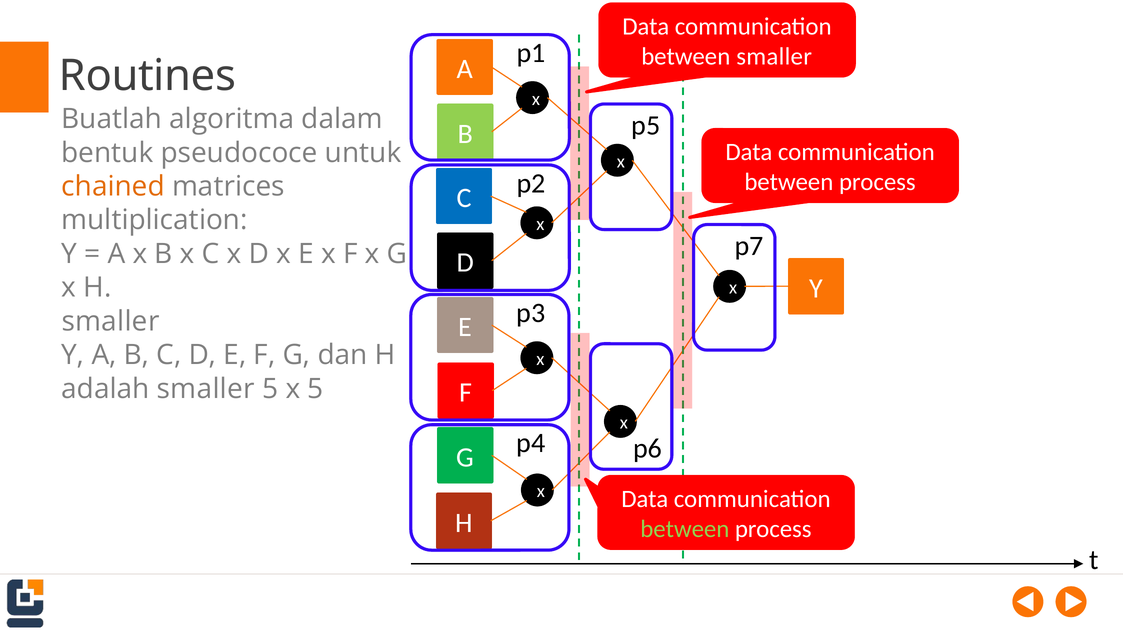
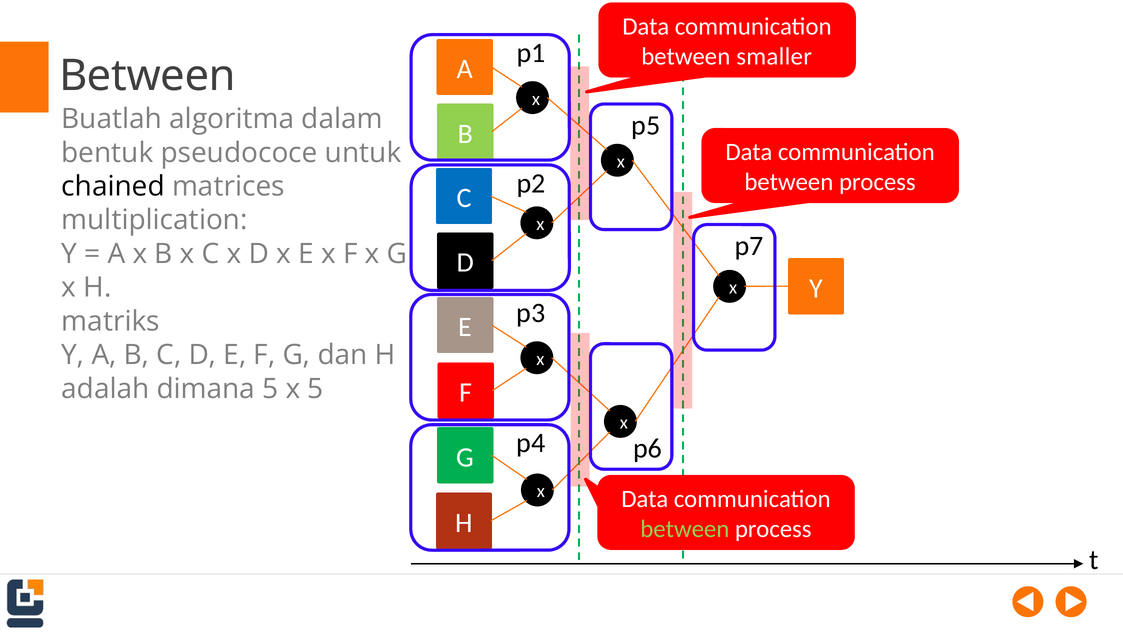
Routines: Routines -> Between (147, 76)
chained colour: orange -> black (113, 186)
smaller: smaller -> matriks (111, 321)
adalah smaller: smaller -> dimana (206, 389)
